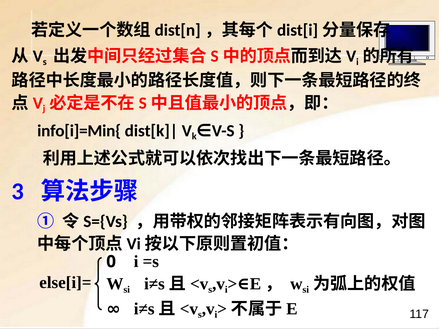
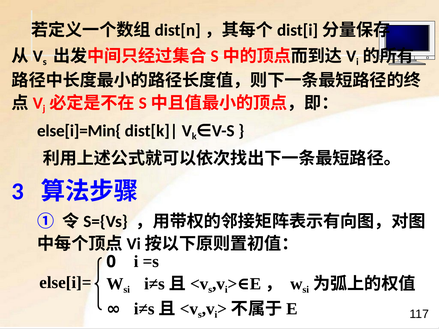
info[i]=Min{: info[i]=Min{ -> else[i]=Min{ (79, 131)
